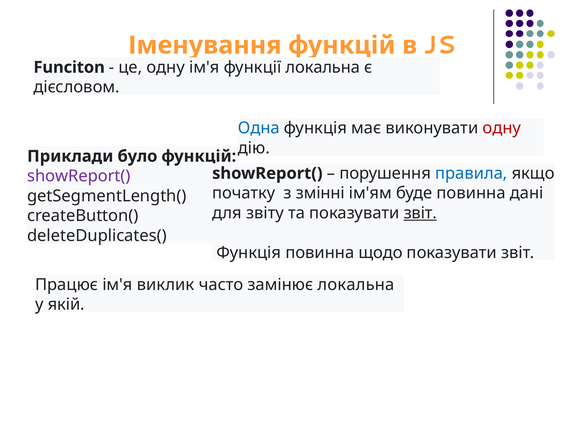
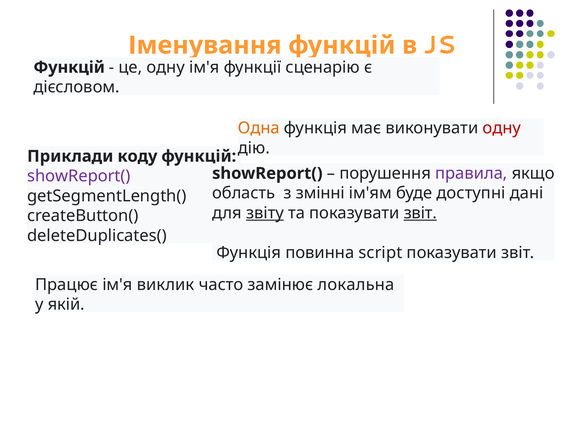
Funciton: Funciton -> Функцій (69, 67)
функції локальна: локальна -> сценарію (323, 67)
Одна colour: blue -> orange (259, 128)
було: було -> коду (137, 156)
правила colour: blue -> purple (471, 173)
початку: початку -> область (244, 193)
буде повинна: повинна -> доступні (471, 193)
звіту underline: none -> present (265, 213)
щодо: щодо -> script (380, 253)
